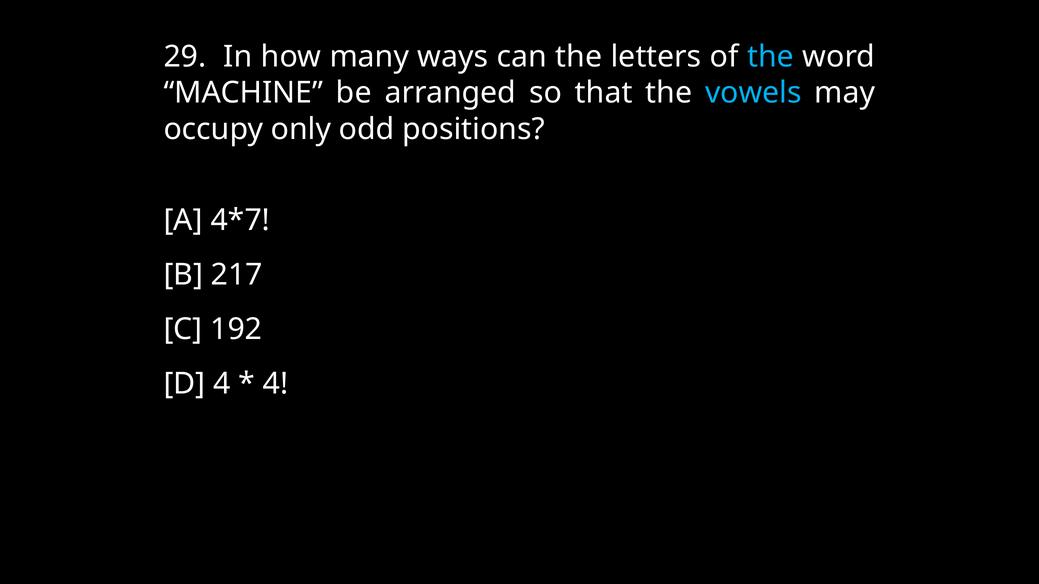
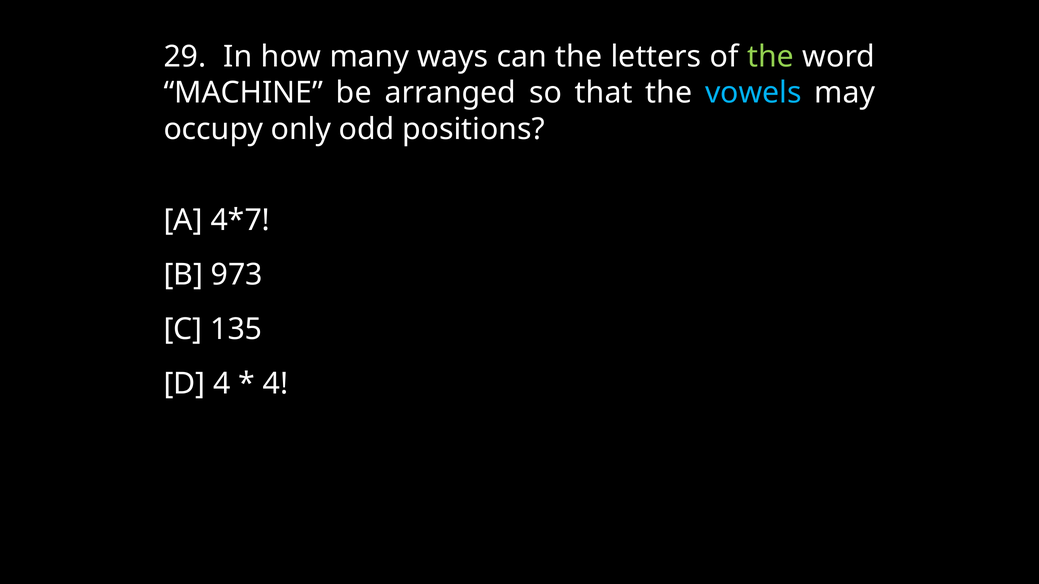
the colour: light blue -> light green (771, 57)
217: 217 -> 973 (237, 275)
192: 192 -> 135 (236, 329)
